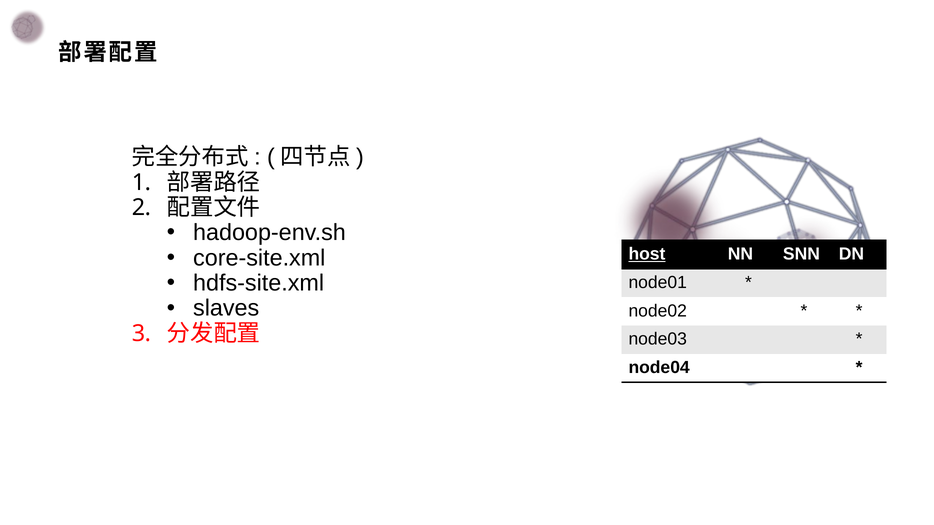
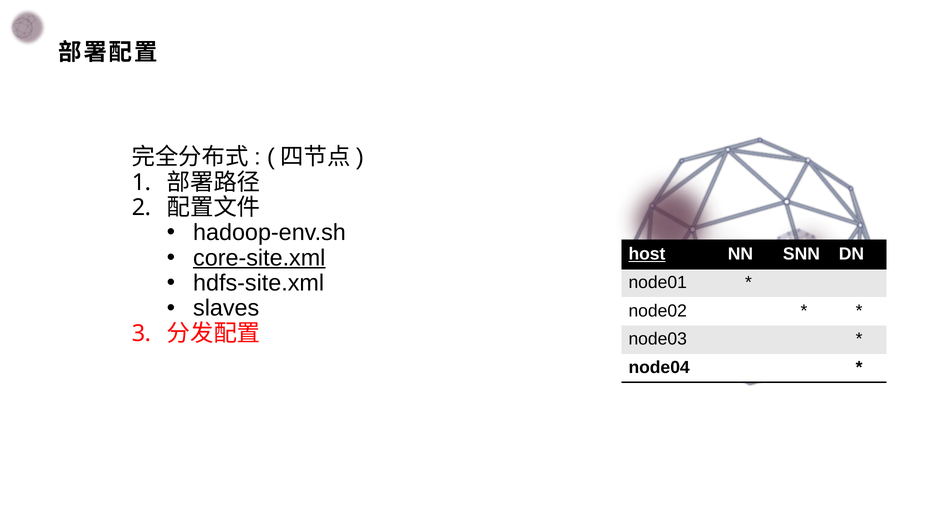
core-site.xml underline: none -> present (259, 258)
